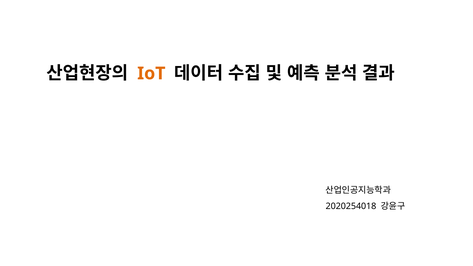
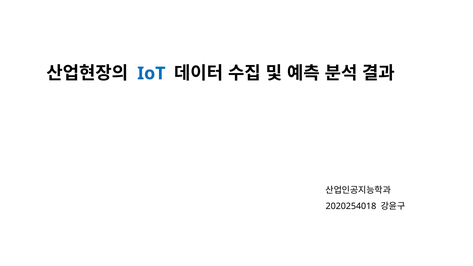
IoT colour: orange -> blue (151, 73)
